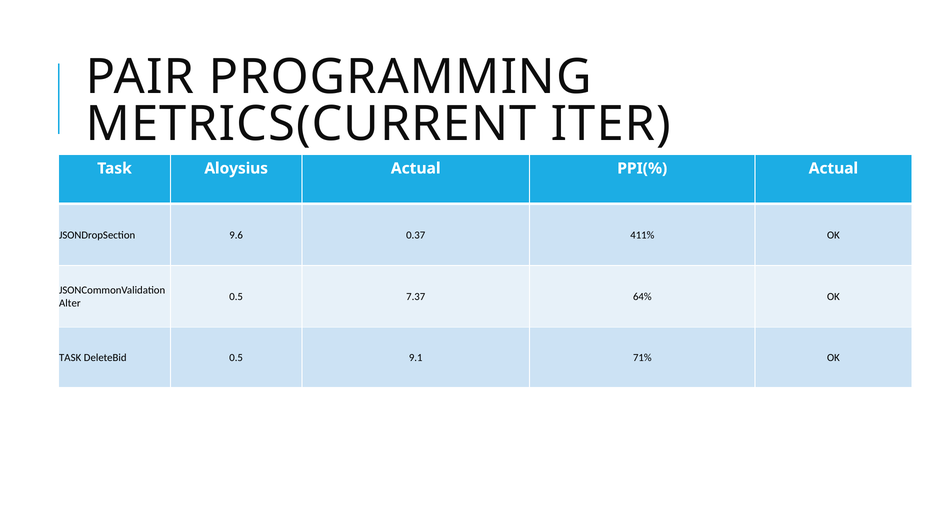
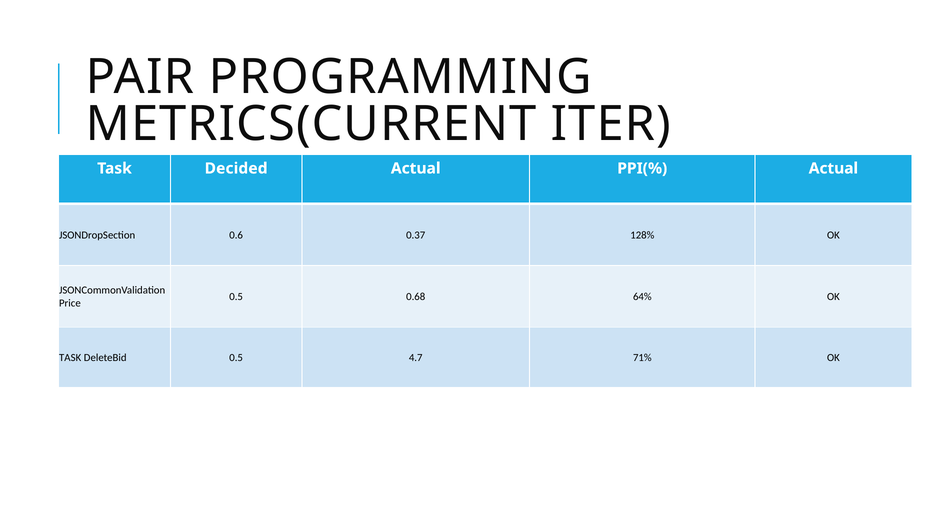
Aloysius: Aloysius -> Decided (236, 168)
9.6: 9.6 -> 0.6 (236, 235)
411%: 411% -> 128% (642, 235)
7.37: 7.37 -> 0.68 (416, 297)
Alter: Alter -> Price (70, 304)
9.1: 9.1 -> 4.7 (416, 358)
